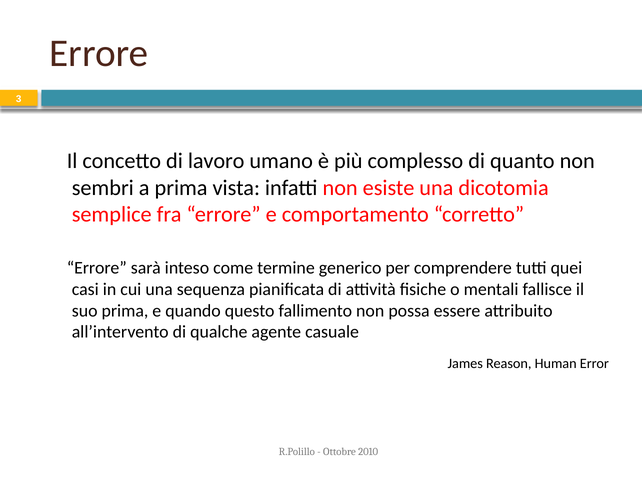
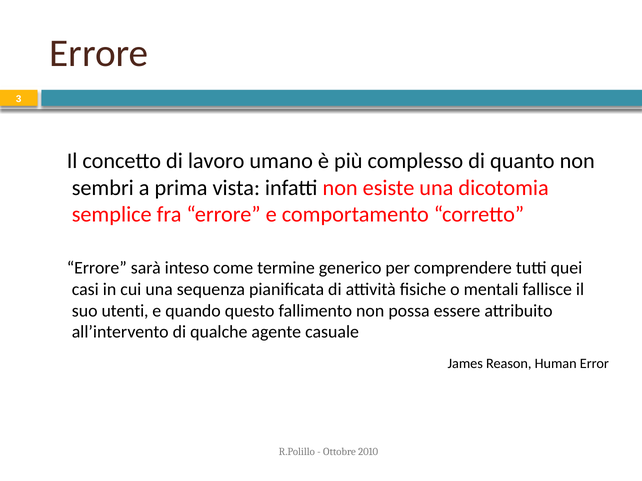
suo prima: prima -> utenti (125, 311)
